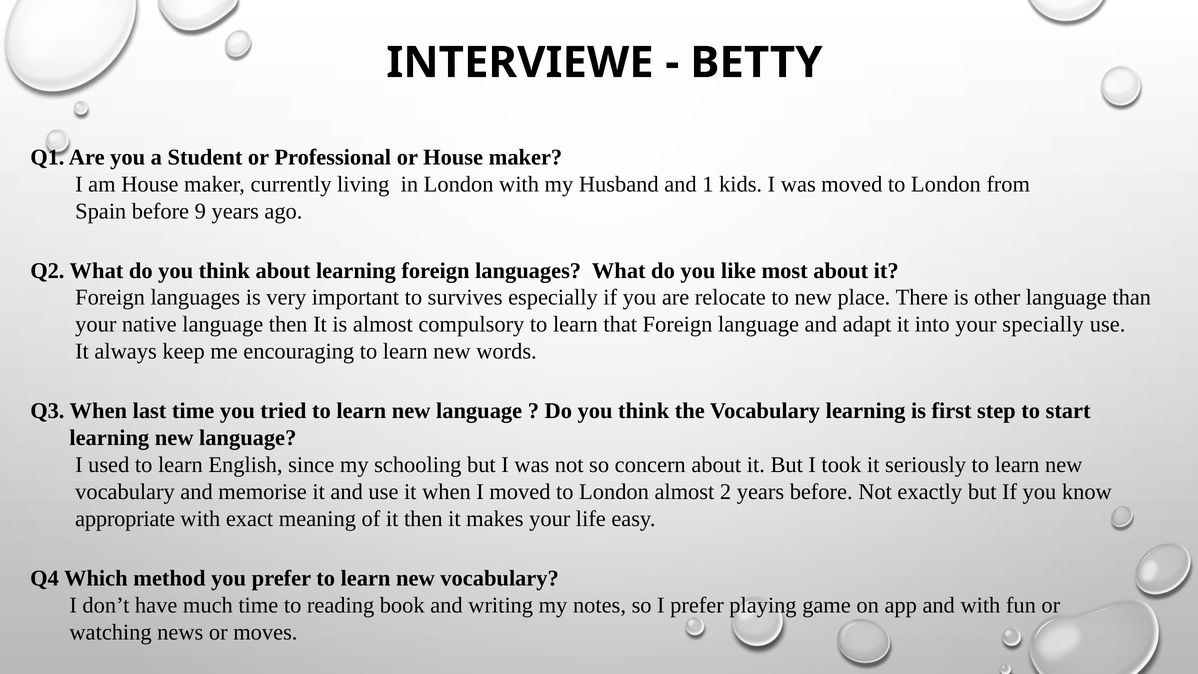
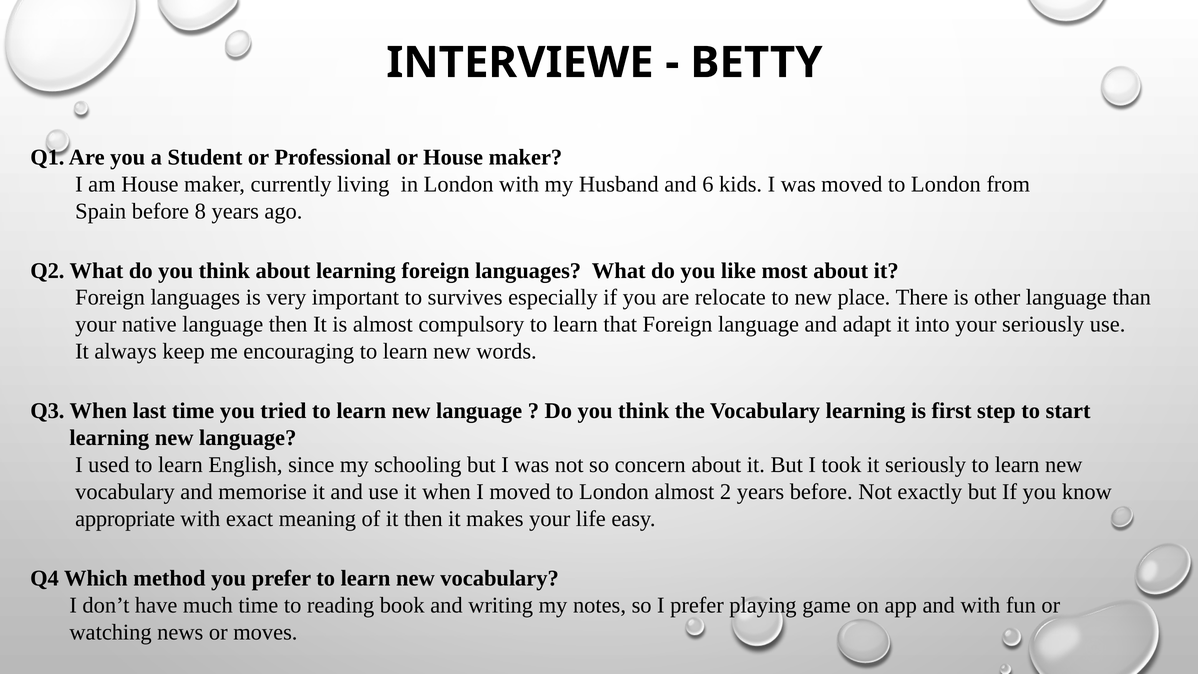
1: 1 -> 6 (708, 184)
9: 9 -> 8 (200, 211)
your specially: specially -> seriously (1043, 324)
